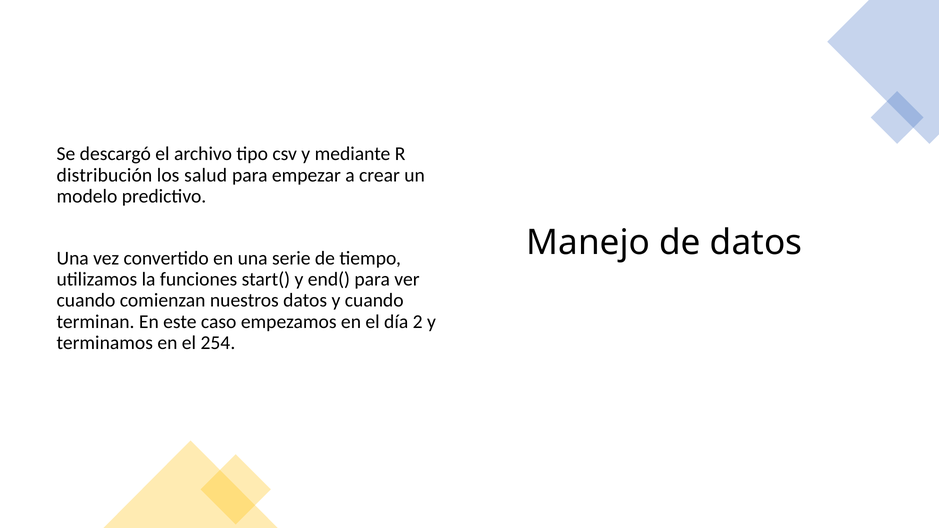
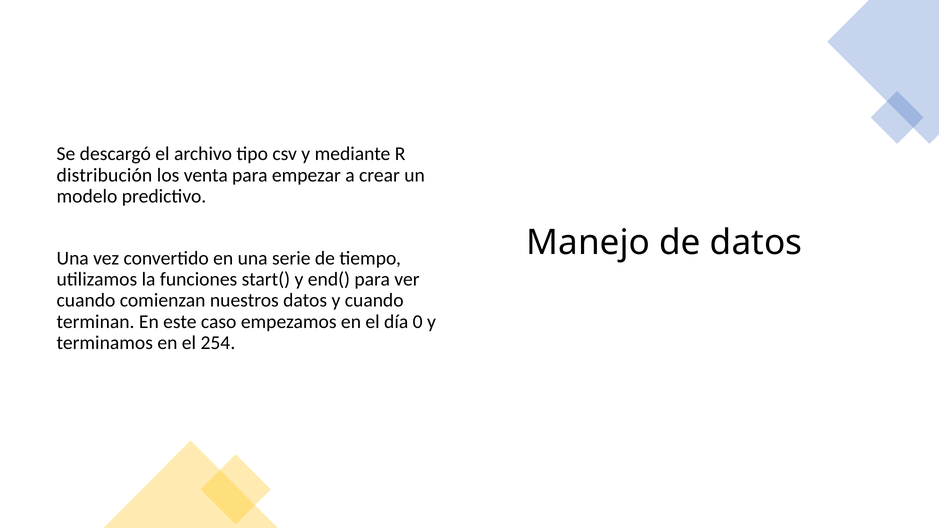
salud: salud -> venta (206, 175)
2: 2 -> 0 (418, 322)
